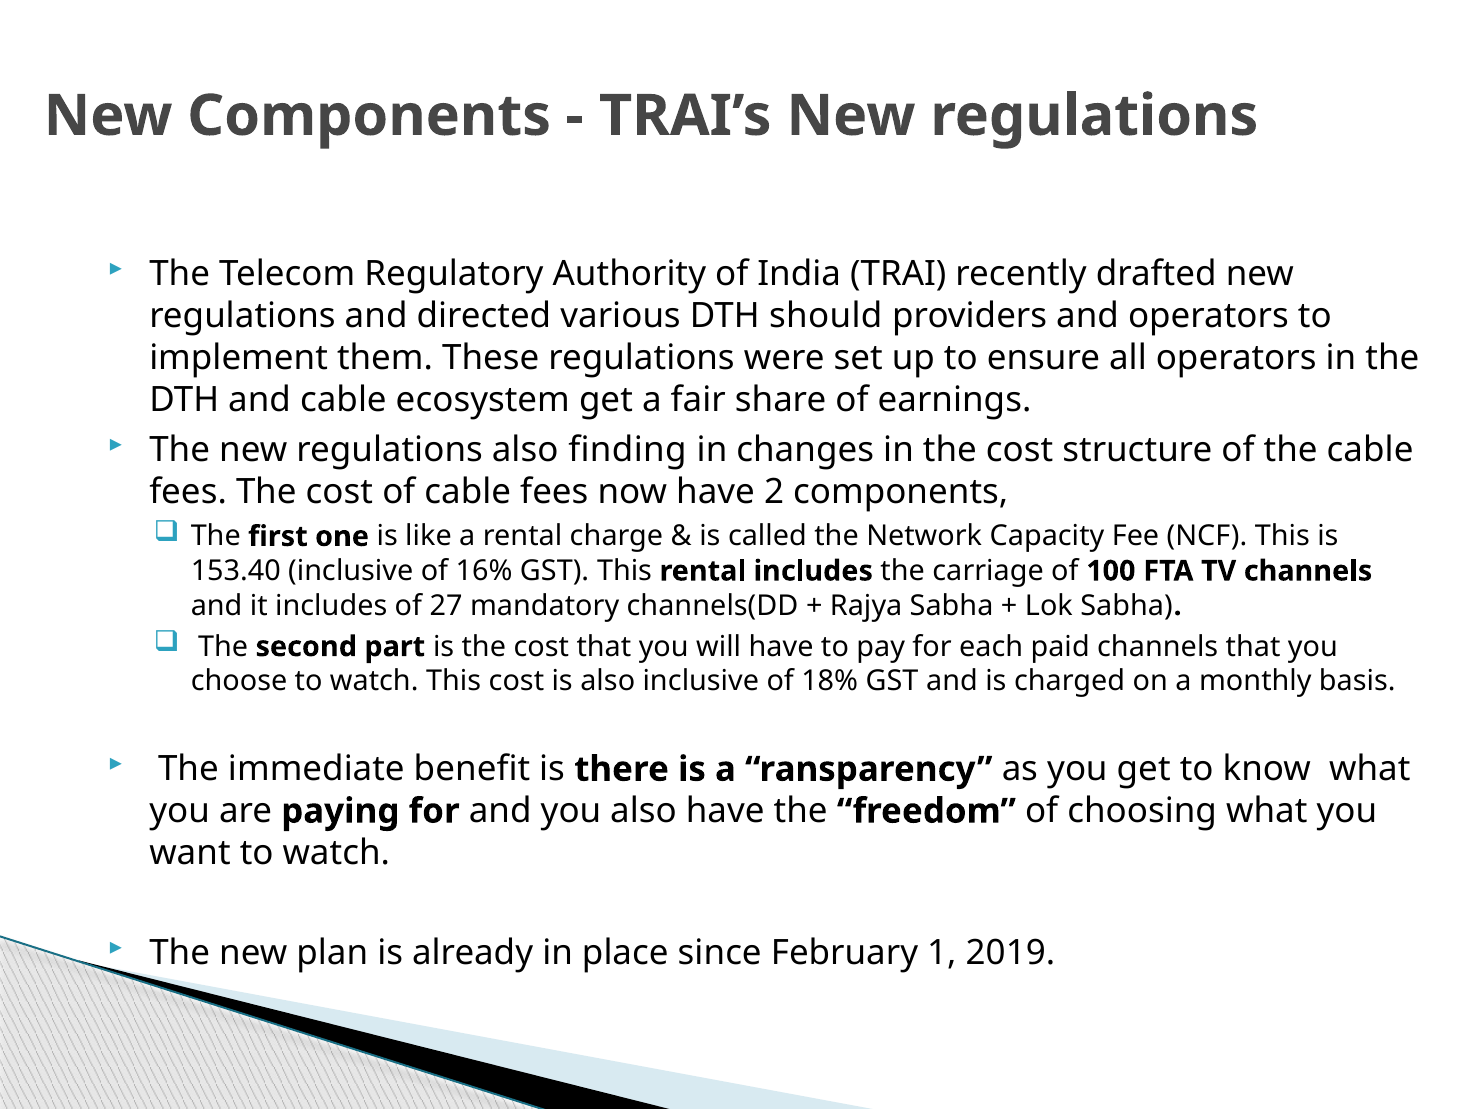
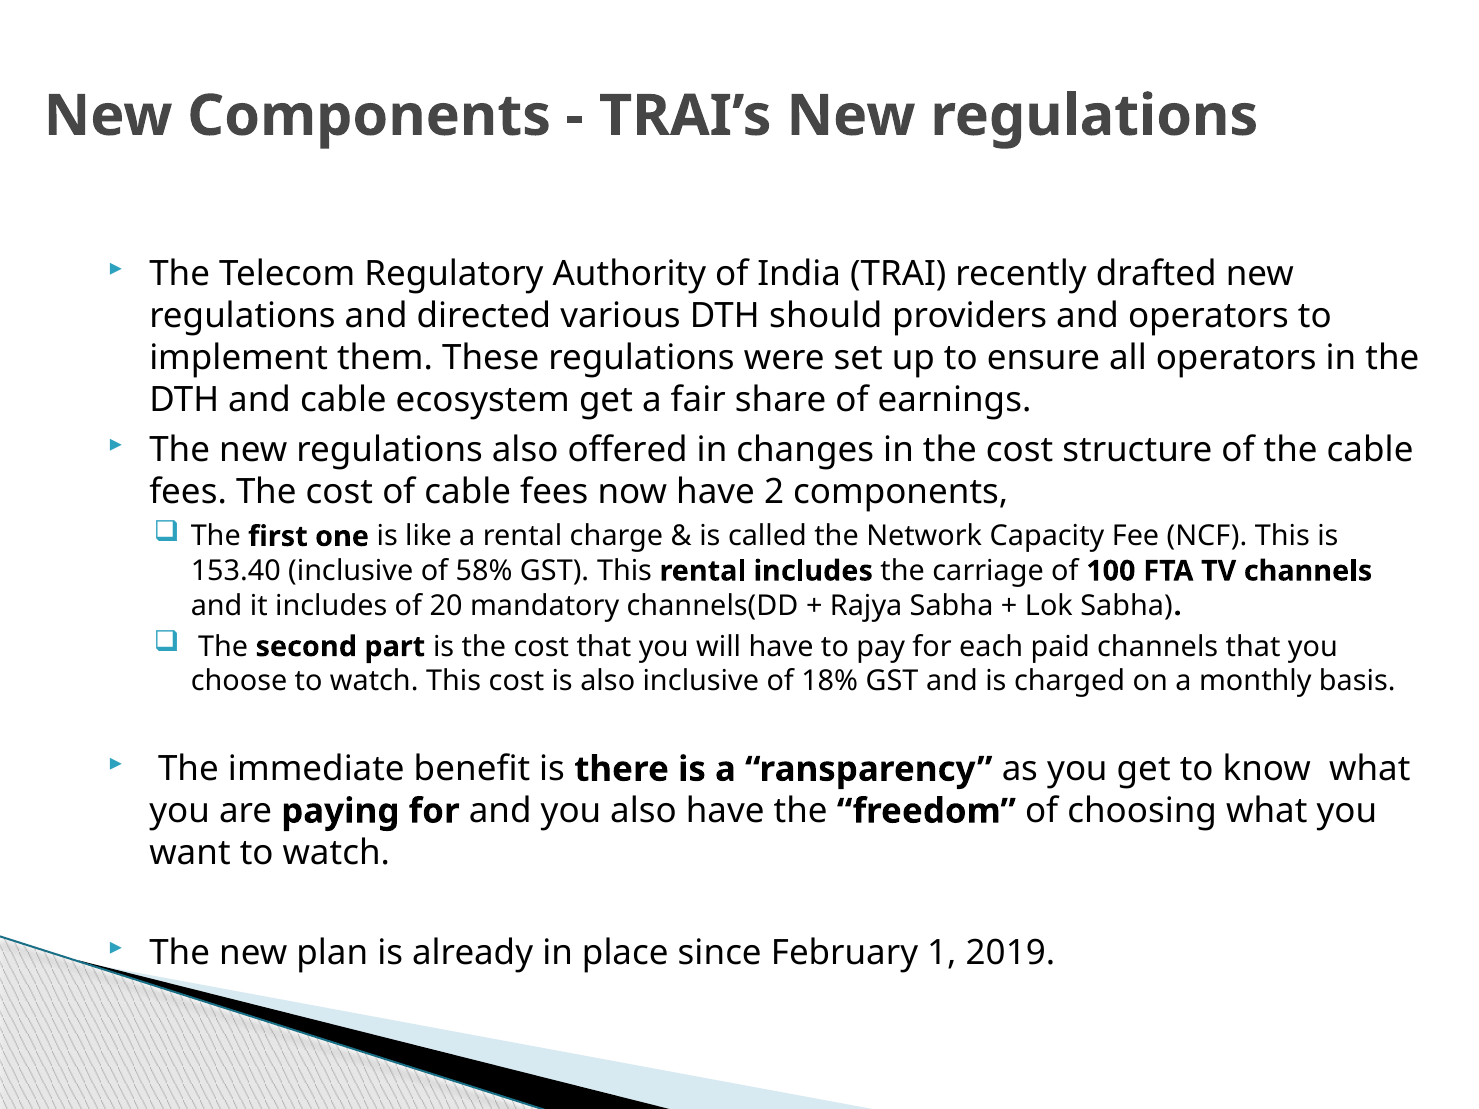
finding: finding -> offered (628, 450)
16%: 16% -> 58% (484, 571)
27: 27 -> 20 (446, 606)
